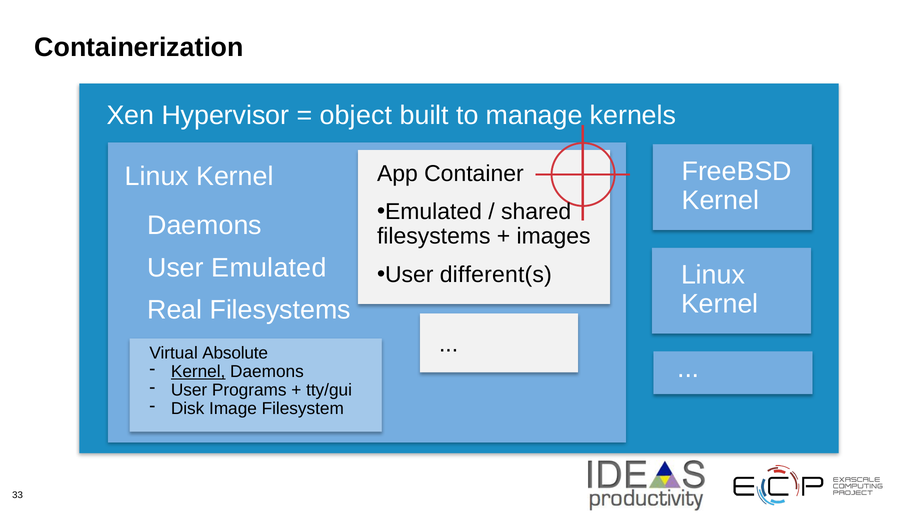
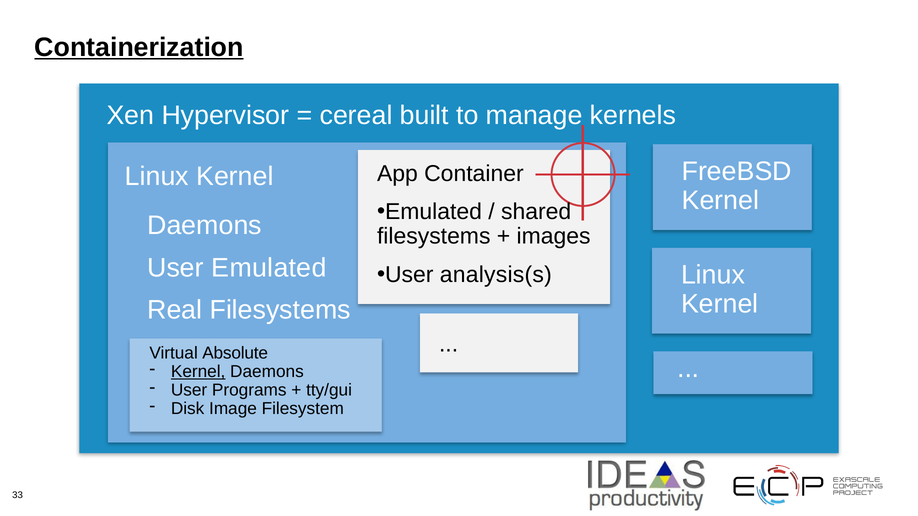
Containerization underline: none -> present (139, 47)
object: object -> cereal (356, 116)
different(s: different(s -> analysis(s (496, 275)
